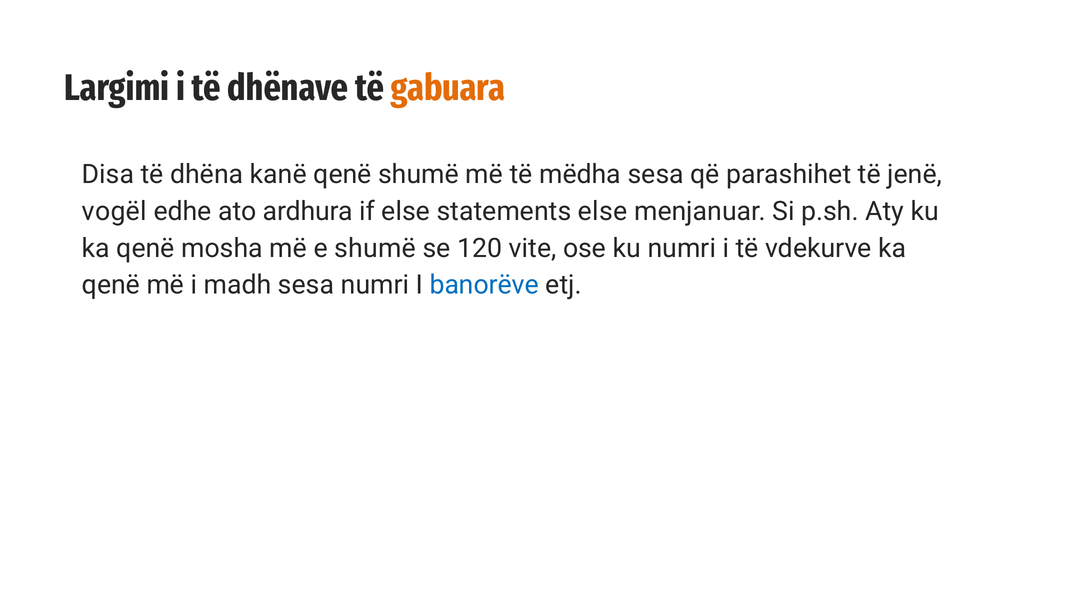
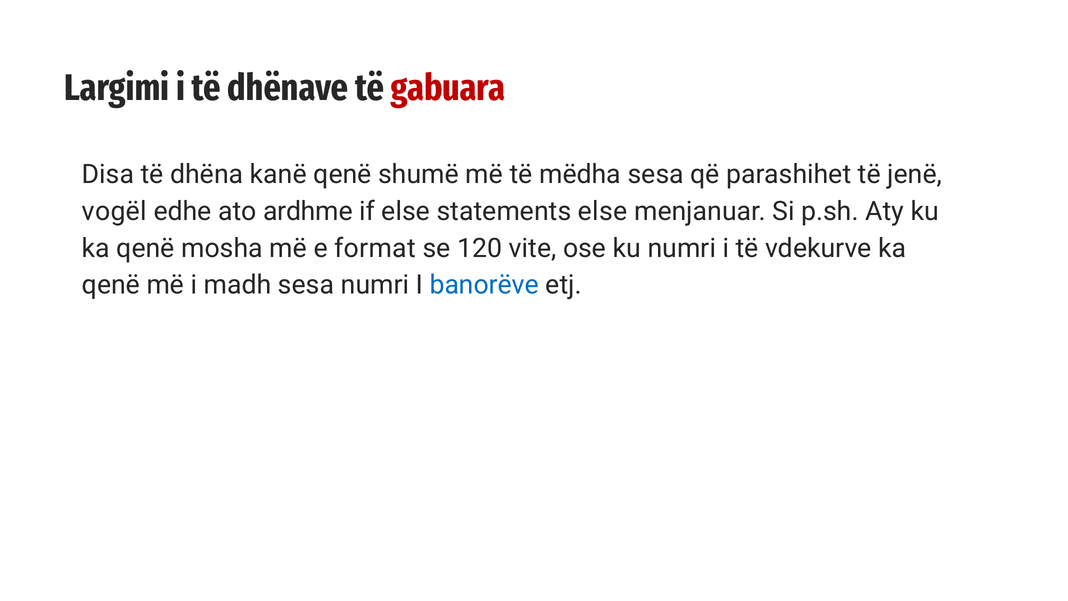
gabuara colour: orange -> red (448, 88)
ardhura: ardhura -> ardhme (308, 211)
e shumë: shumë -> format (375, 248)
